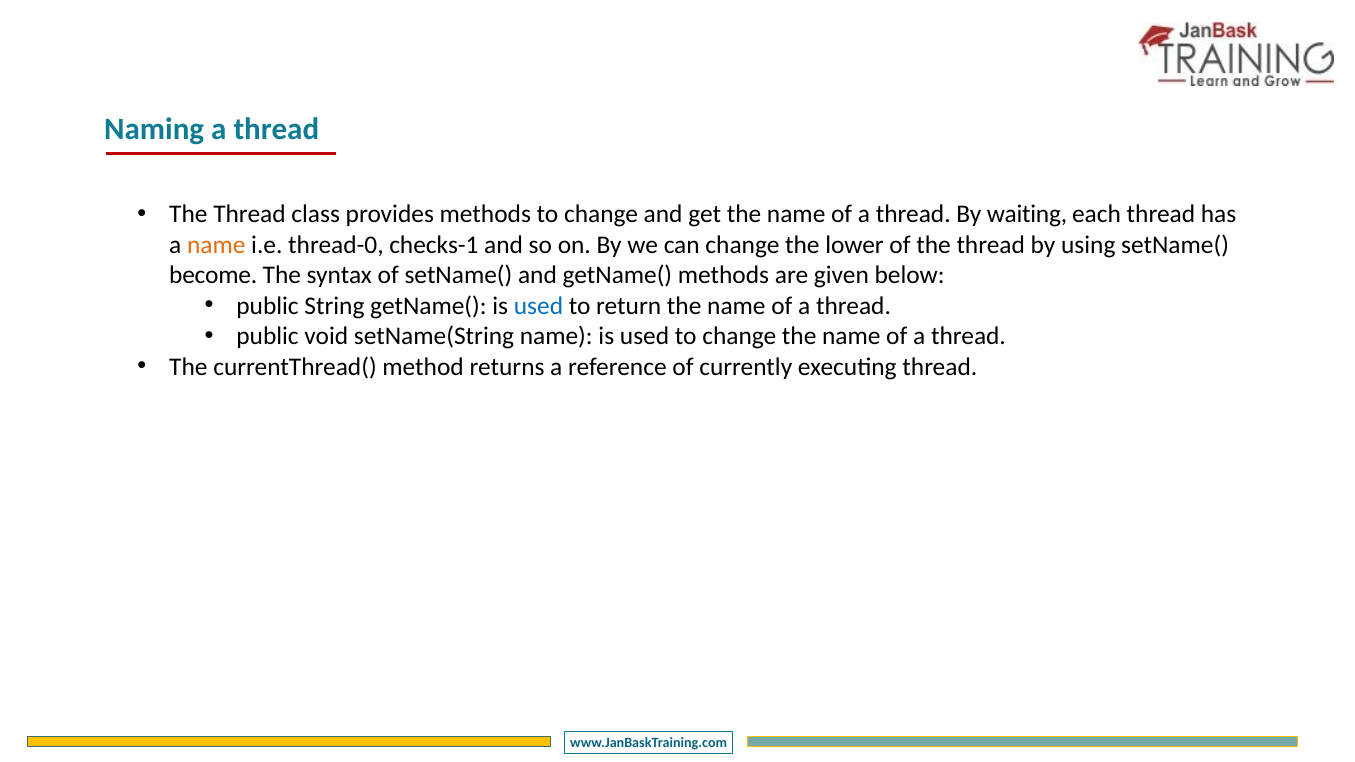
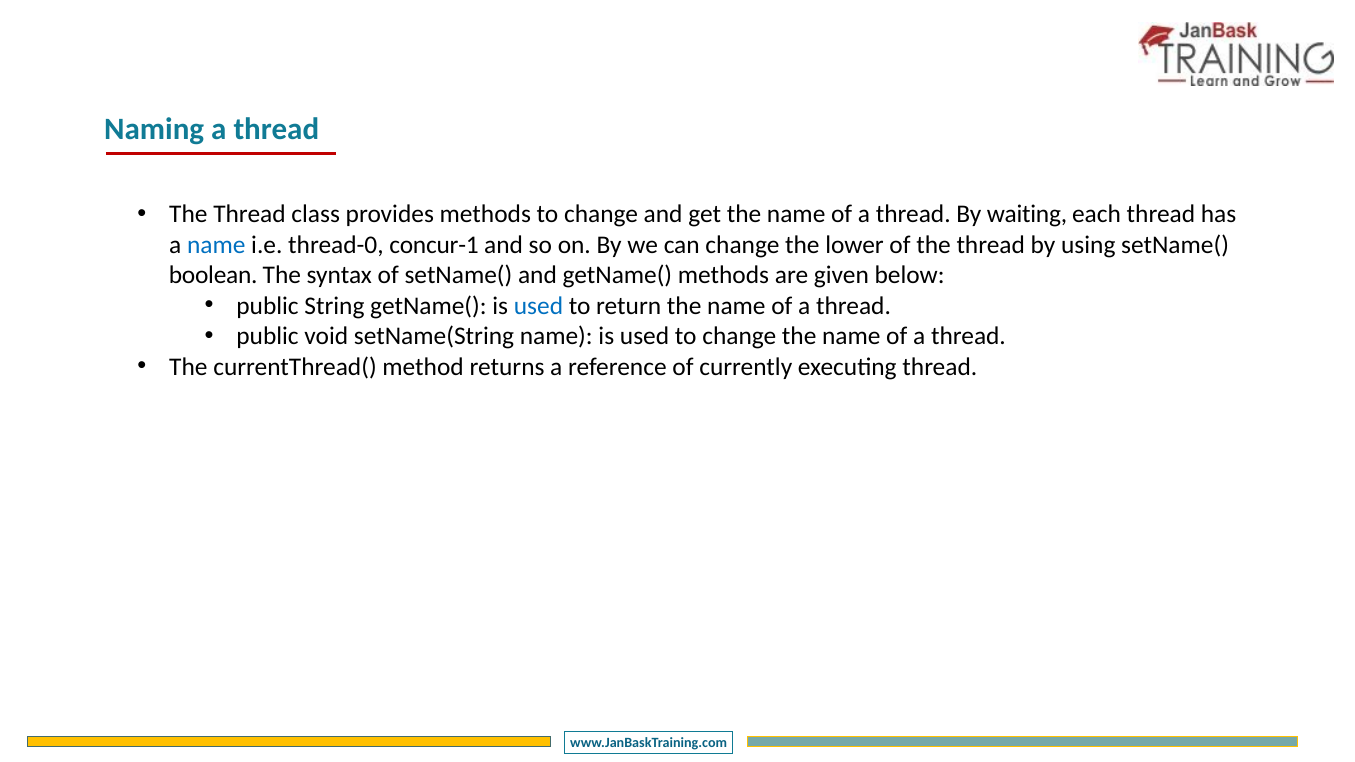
name colour: orange -> blue (216, 245)
checks-1: checks-1 -> concur-1 (434, 245)
become: become -> boolean (213, 275)
